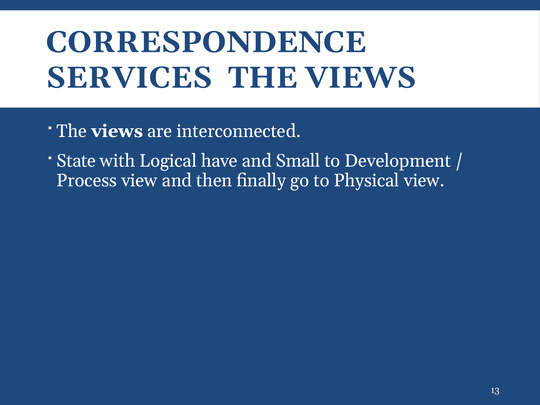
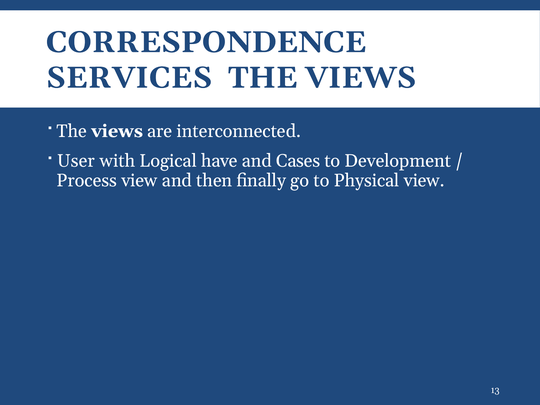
State: State -> User (76, 161)
Small: Small -> Cases (298, 161)
